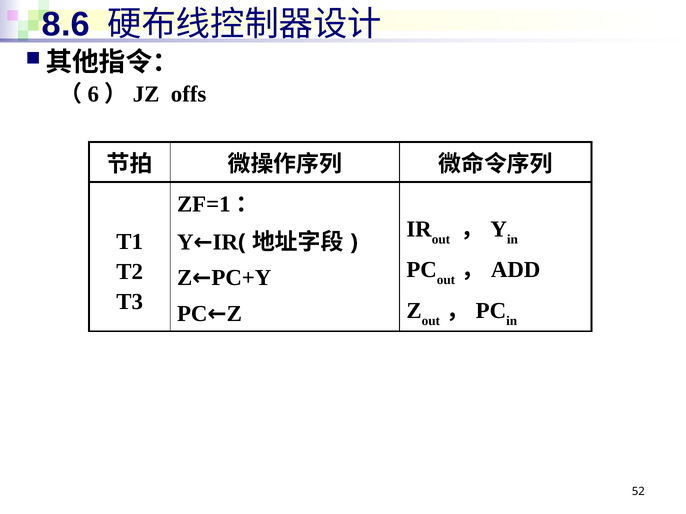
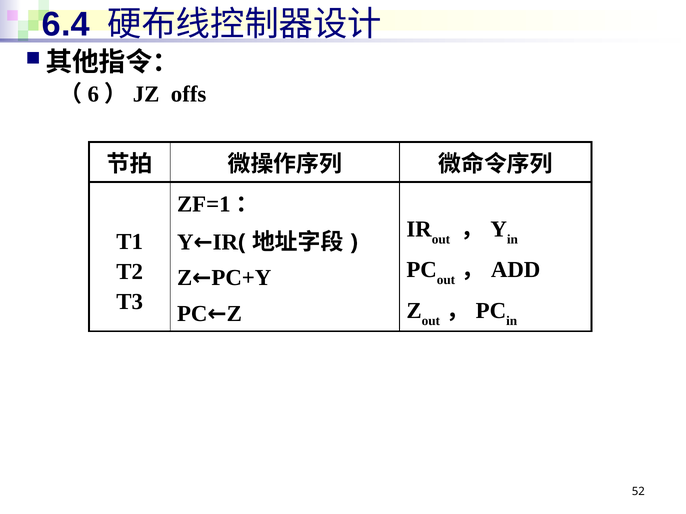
8.6: 8.6 -> 6.4 (66, 25)
